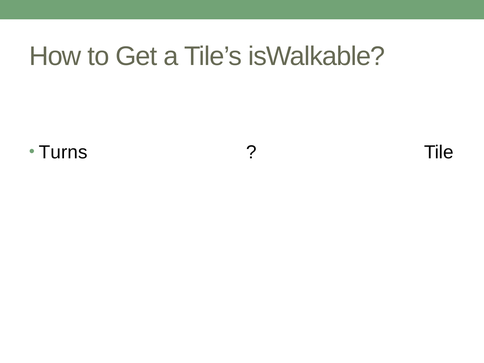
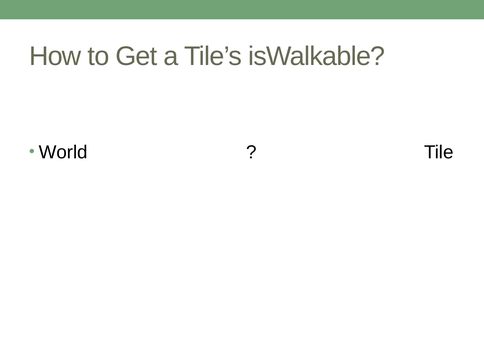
Turns: Turns -> World (63, 152)
